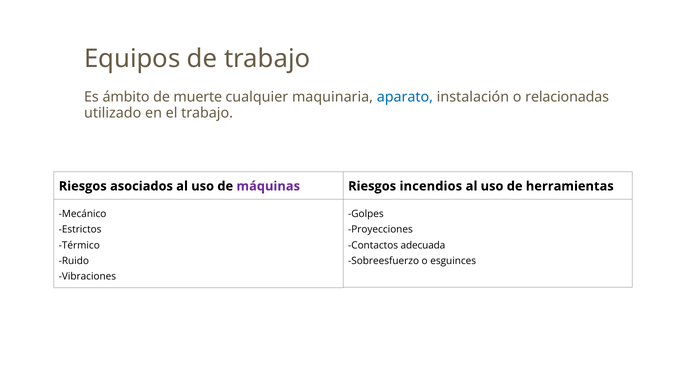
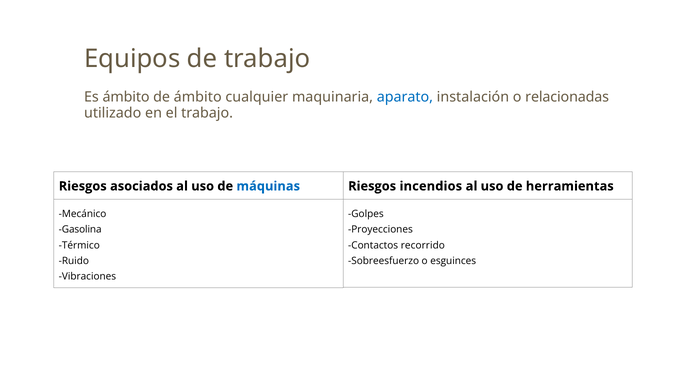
de muerte: muerte -> ámbito (198, 97)
máquinas colour: purple -> blue (268, 186)
Estrictos: Estrictos -> Gasolina (80, 229)
adecuada: adecuada -> recorrido (423, 245)
